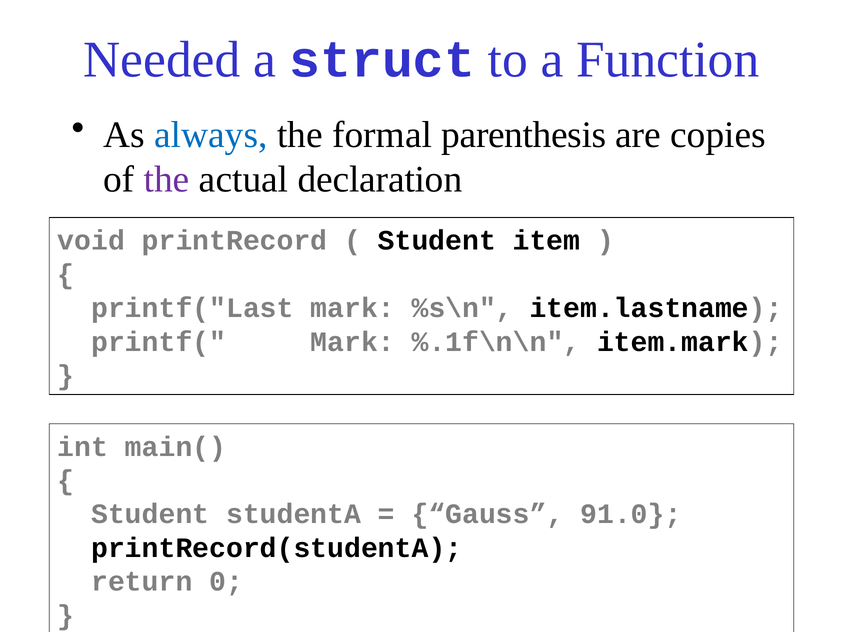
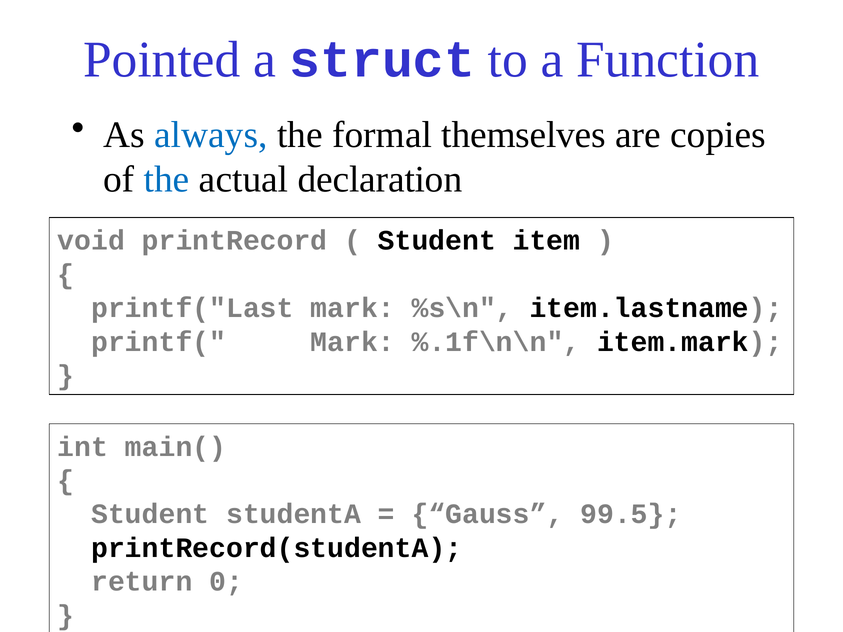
Needed: Needed -> Pointed (162, 60)
parenthesis: parenthesis -> themselves (524, 135)
the colour: purple -> blue (167, 180)
91.0: 91.0 -> 99.5 (631, 514)
